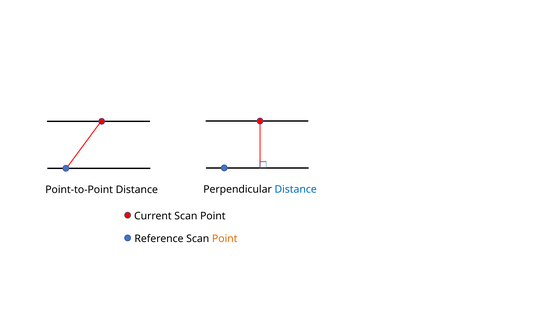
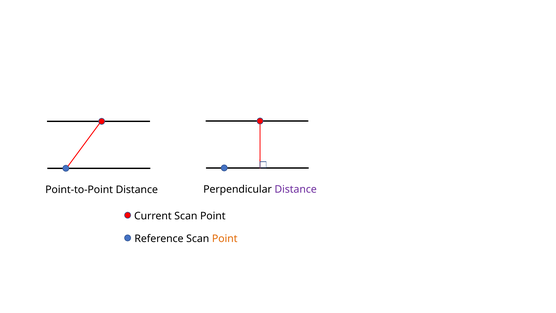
Distance colour: blue -> purple (296, 189)
